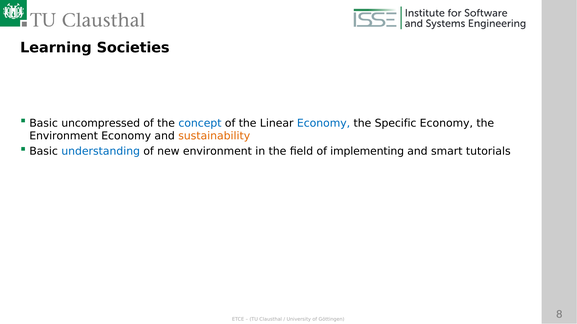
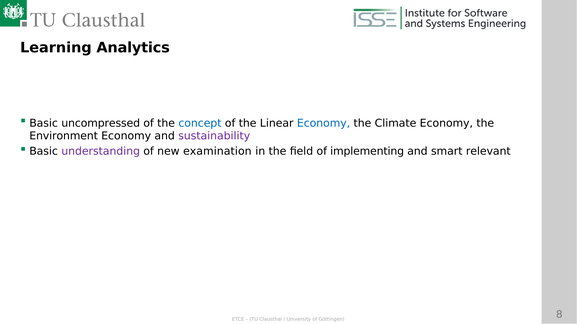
Societies: Societies -> Analytics (133, 48)
Specific: Specific -> Climate (396, 123)
sustainability colour: orange -> purple (214, 136)
understanding colour: blue -> purple (101, 151)
new environment: environment -> examination (217, 151)
tutorials: tutorials -> relevant (488, 151)
